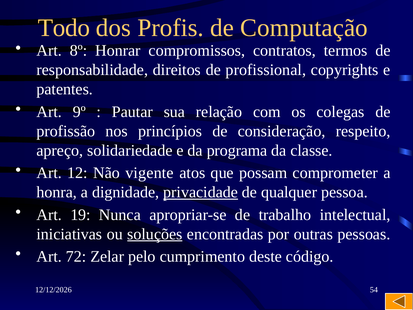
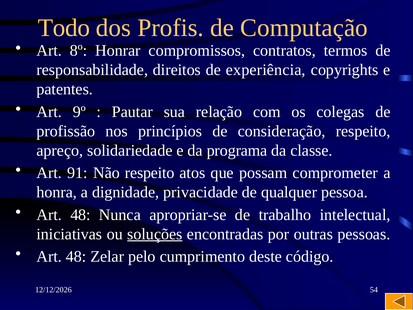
profissional: profissional -> experiência (266, 70)
12: 12 -> 91 (78, 173)
Não vigente: vigente -> respeito (150, 173)
privacidade underline: present -> none (201, 192)
19: 19 -> 48 (81, 215)
72: 72 -> 48 (76, 256)
